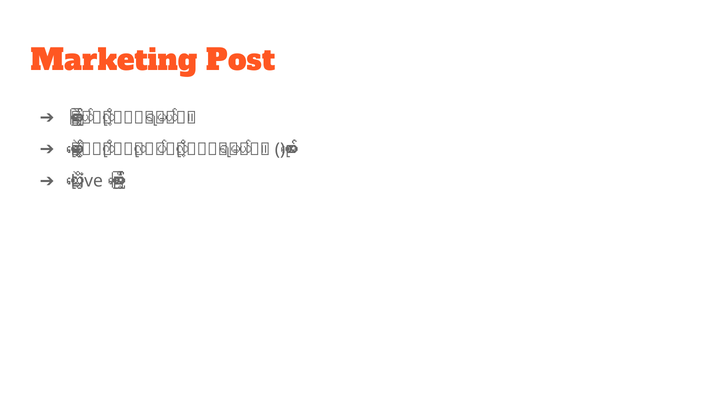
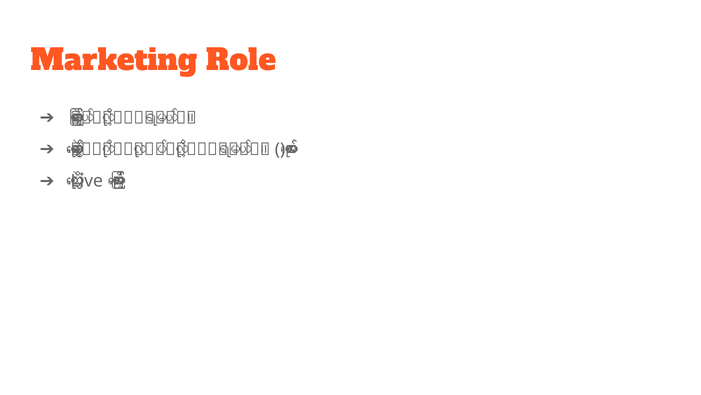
Post: Post -> Role (241, 61)
